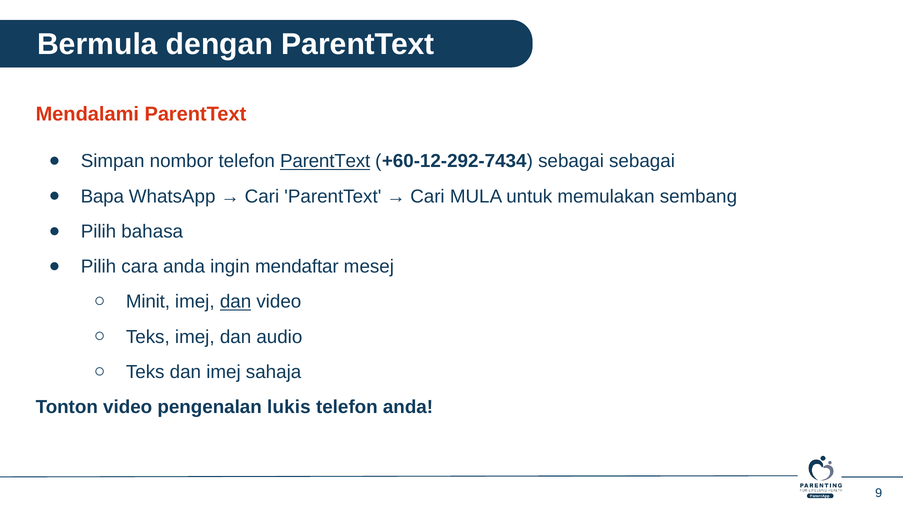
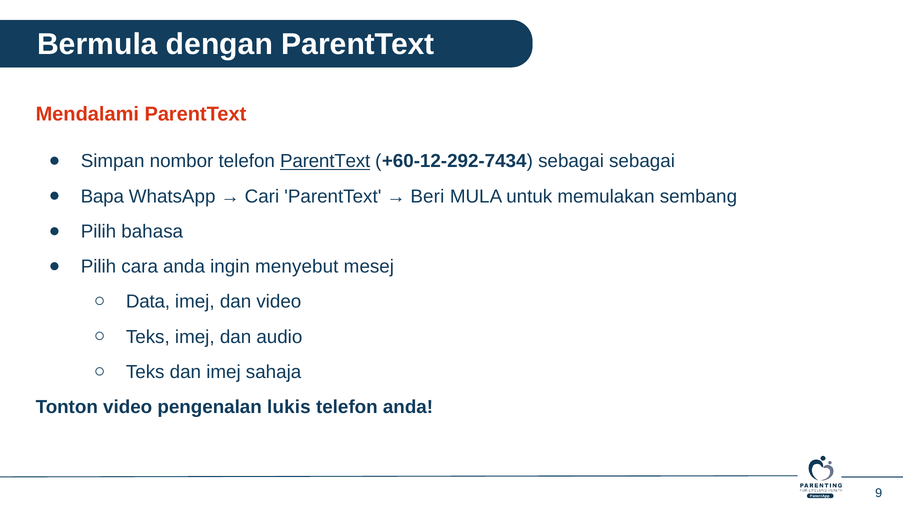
Cari: Cari -> Beri (427, 196)
mendaftar: mendaftar -> menyebut (297, 267)
Minit: Minit -> Data (148, 302)
dan underline: present -> none (236, 302)
